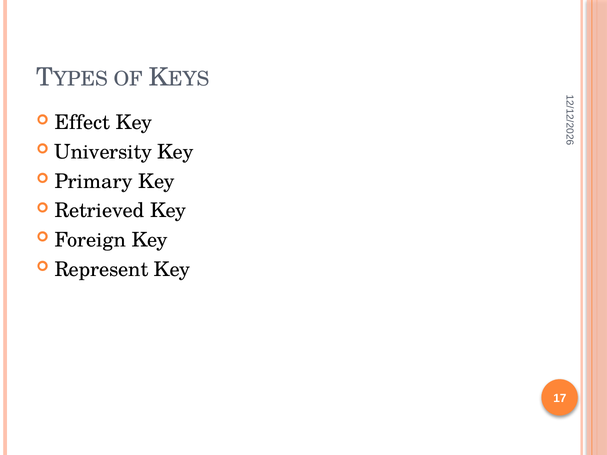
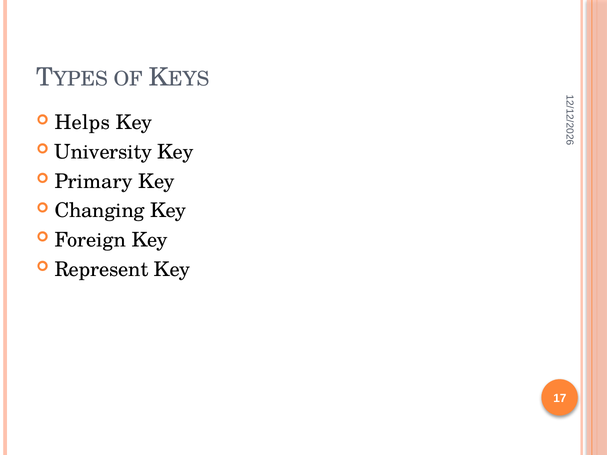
Effect: Effect -> Helps (82, 123)
Retrieved: Retrieved -> Changing (100, 211)
